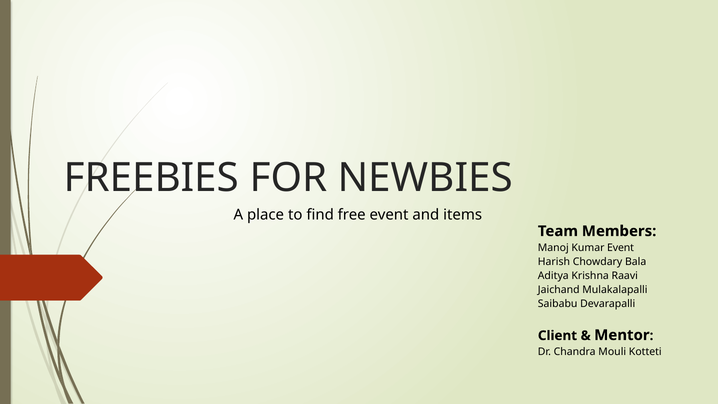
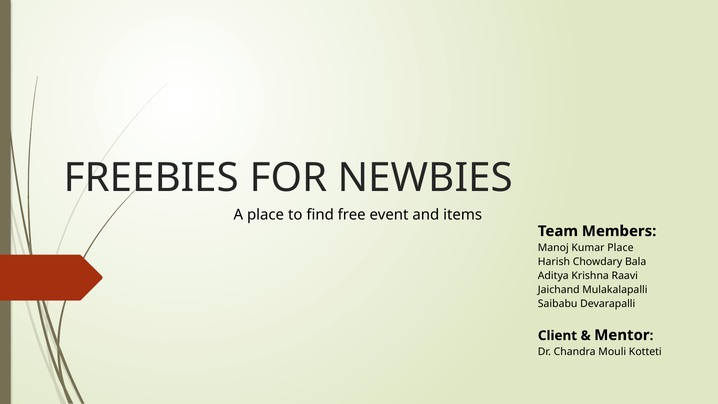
Kumar Event: Event -> Place (620, 248)
